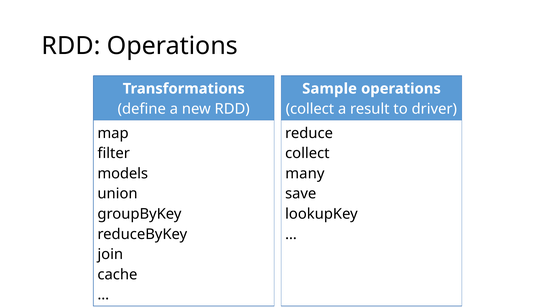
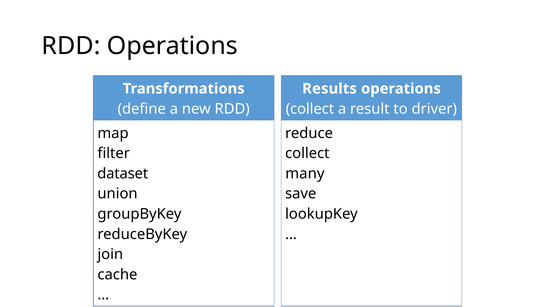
Sample: Sample -> Results (330, 89)
models: models -> dataset (123, 174)
